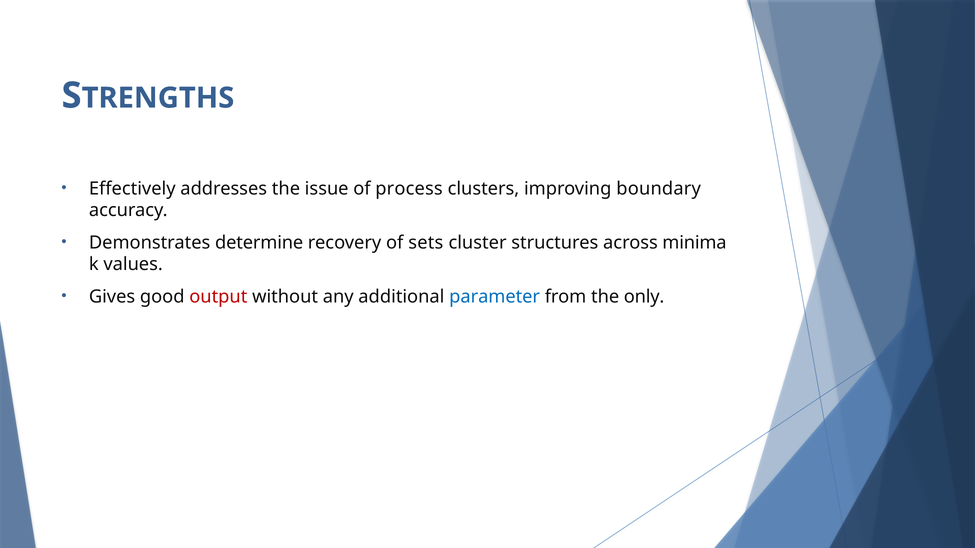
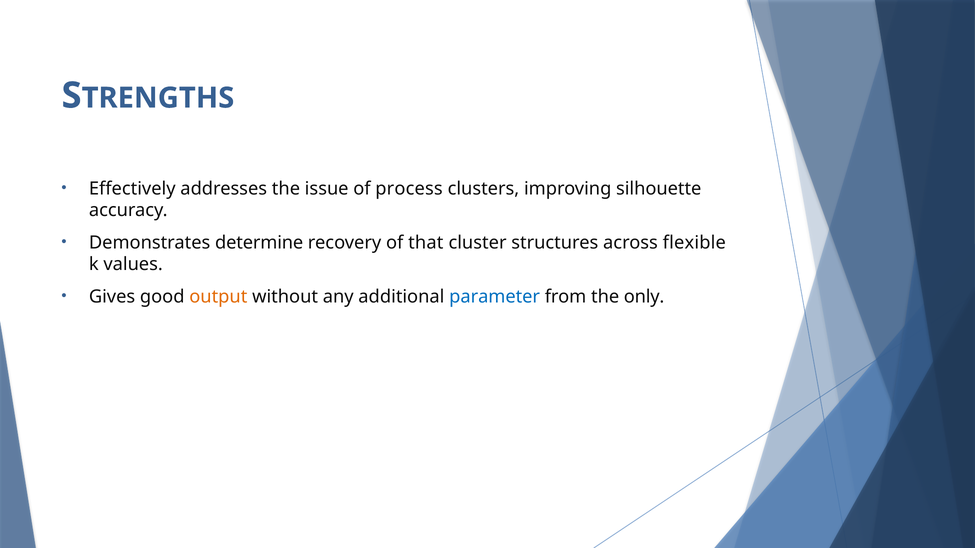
boundary: boundary -> silhouette (659, 189)
sets: sets -> that (426, 243)
minima: minima -> flexible (694, 243)
output colour: red -> orange (218, 297)
